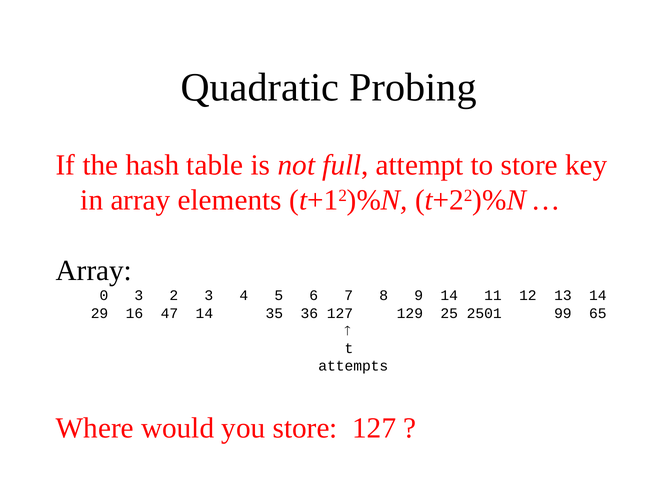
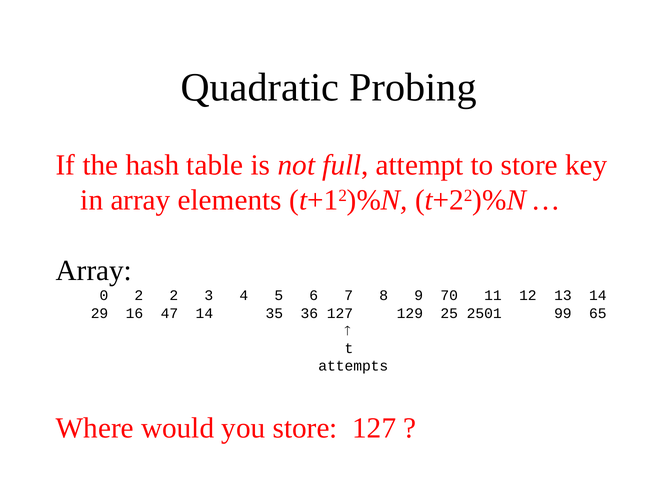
0 3: 3 -> 2 (139, 296)
9 14: 14 -> 70 (449, 296)
